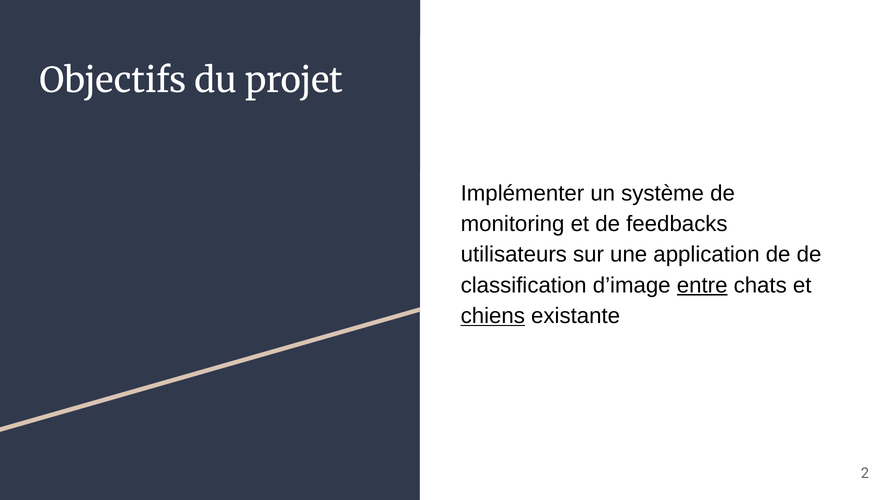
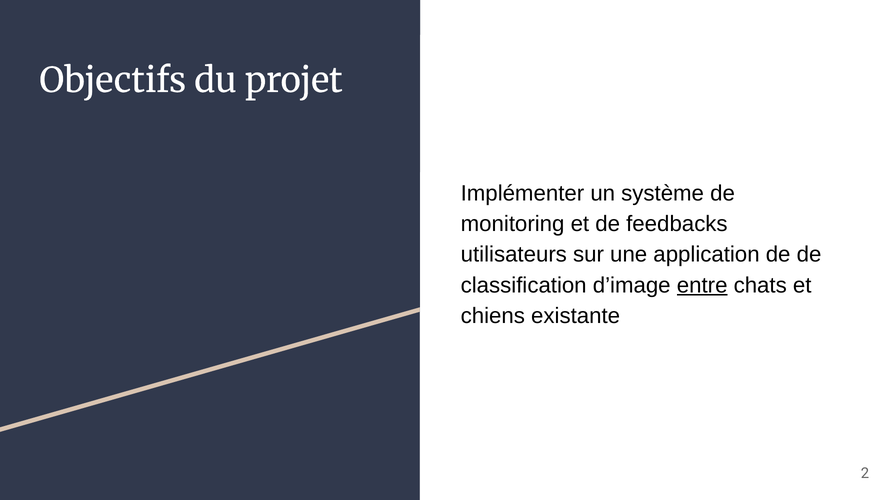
chiens underline: present -> none (493, 316)
